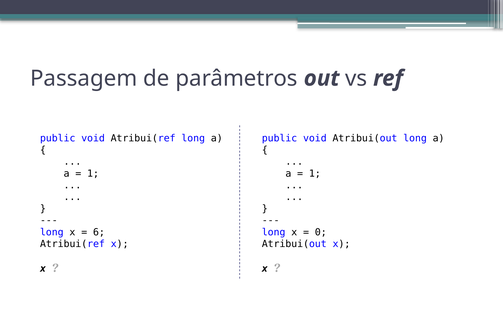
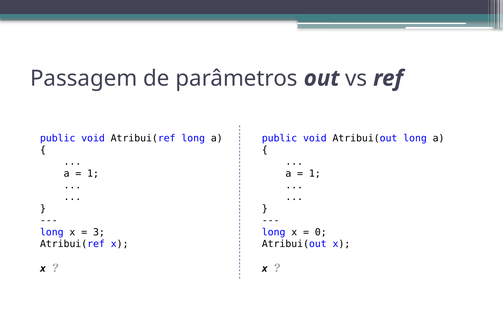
6: 6 -> 3 (99, 232)
